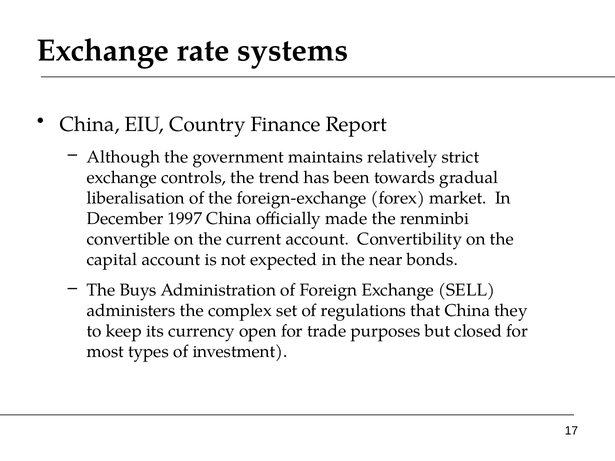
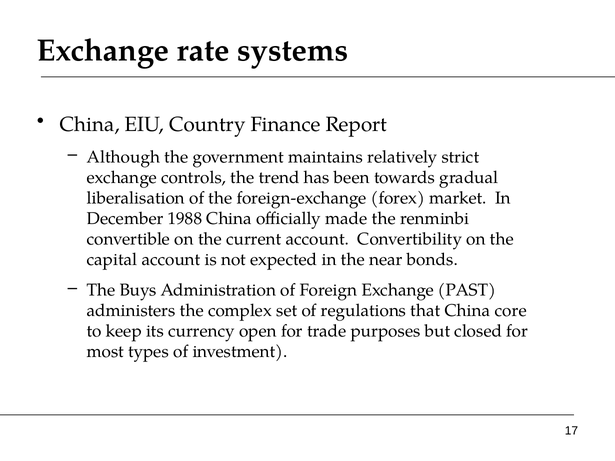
1997: 1997 -> 1988 (185, 219)
SELL: SELL -> PAST (467, 290)
they: they -> core (511, 311)
